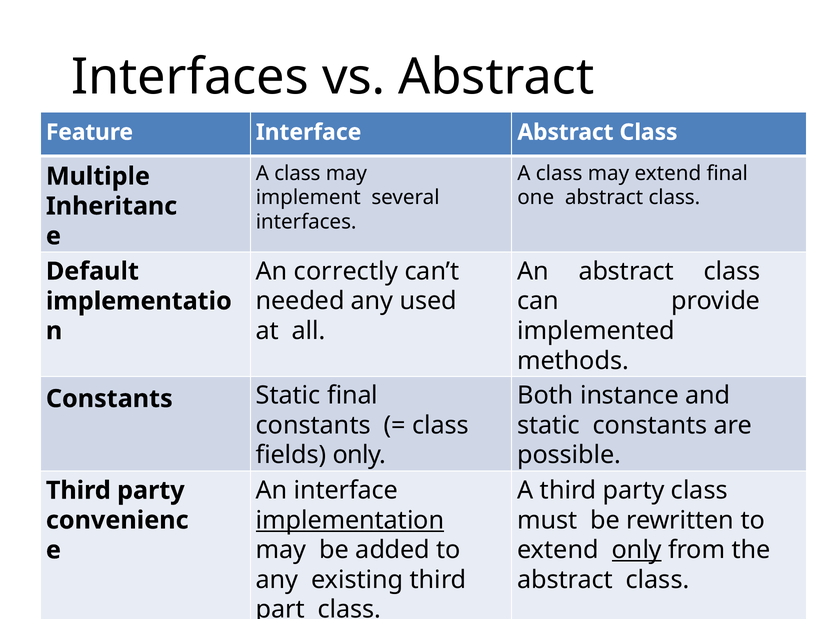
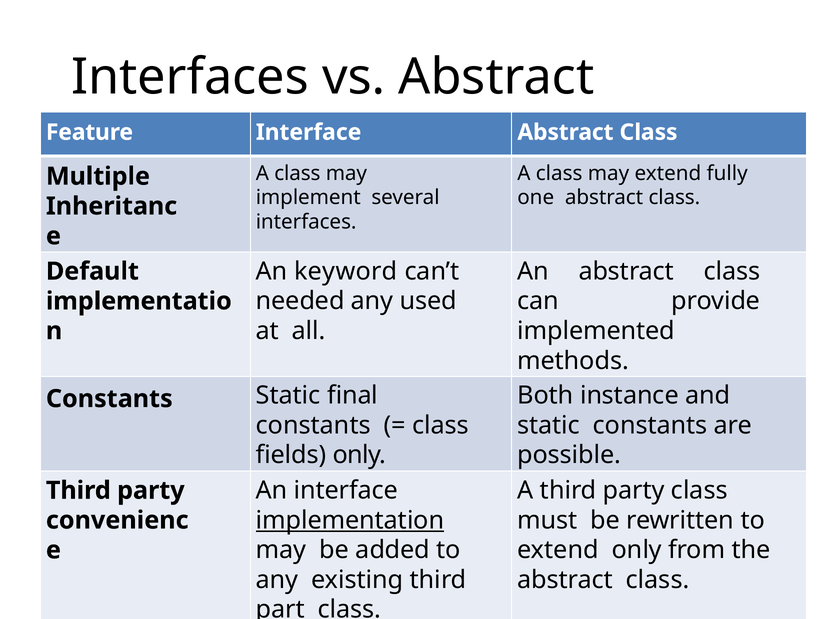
extend final: final -> fully (727, 174)
correctly: correctly -> keyword (346, 272)
only underline: present -> none (637, 551)
